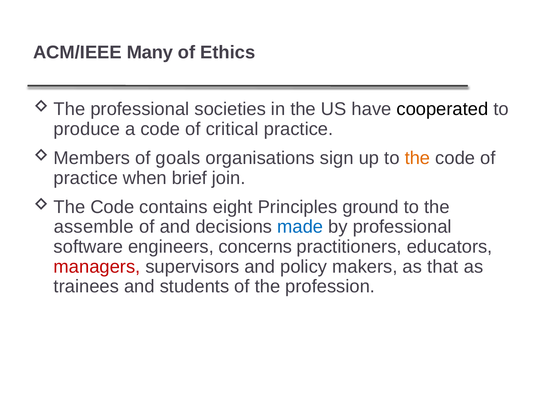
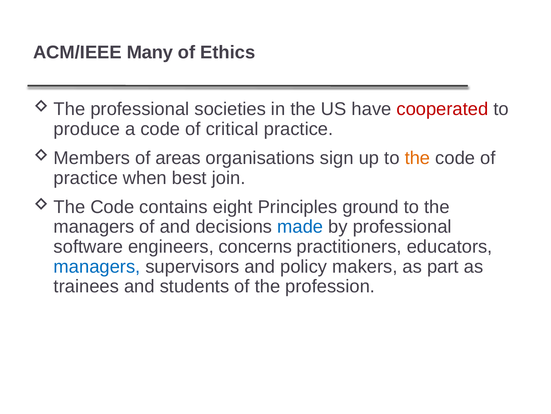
cooperated colour: black -> red (442, 109)
goals: goals -> areas (178, 158)
brief: brief -> best (189, 178)
assemble: assemble -> managers (94, 226)
managers colour: red -> blue (97, 266)
that: that -> part (443, 266)
